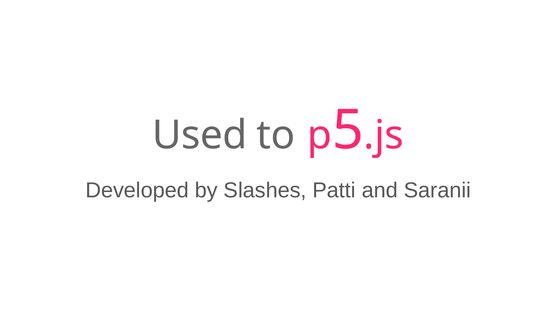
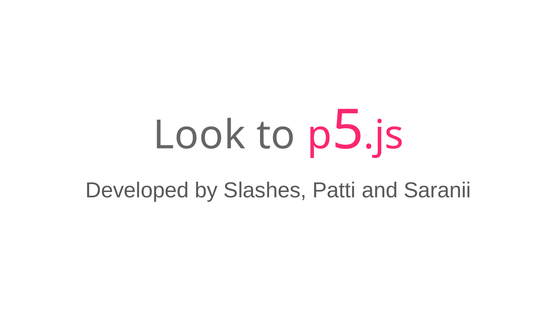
Used: Used -> Look (199, 135)
